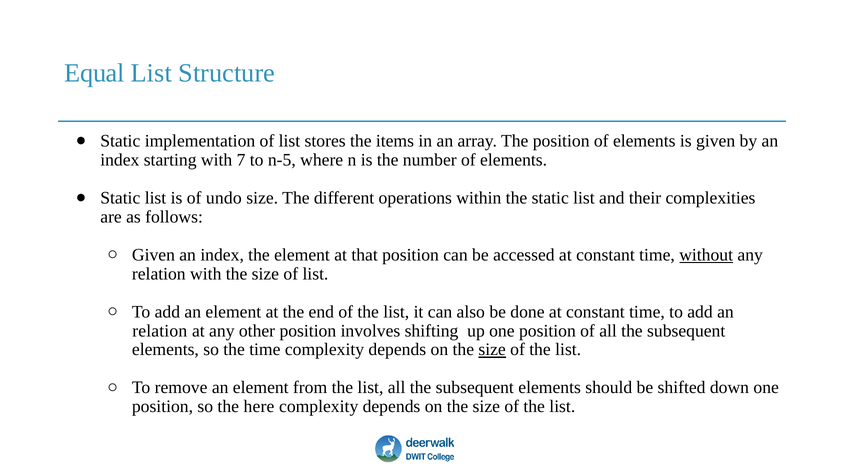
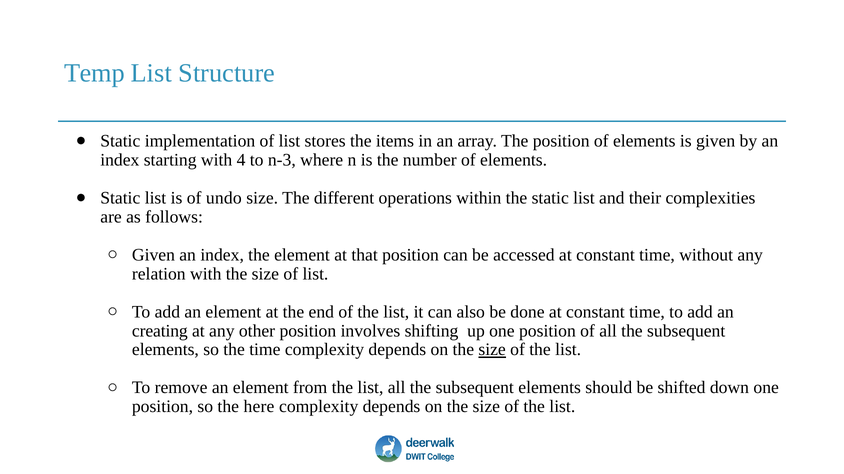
Equal: Equal -> Temp (94, 73)
7: 7 -> 4 (241, 160)
n-5: n-5 -> n-3 (282, 160)
without underline: present -> none (706, 255)
relation: relation -> creating (160, 331)
